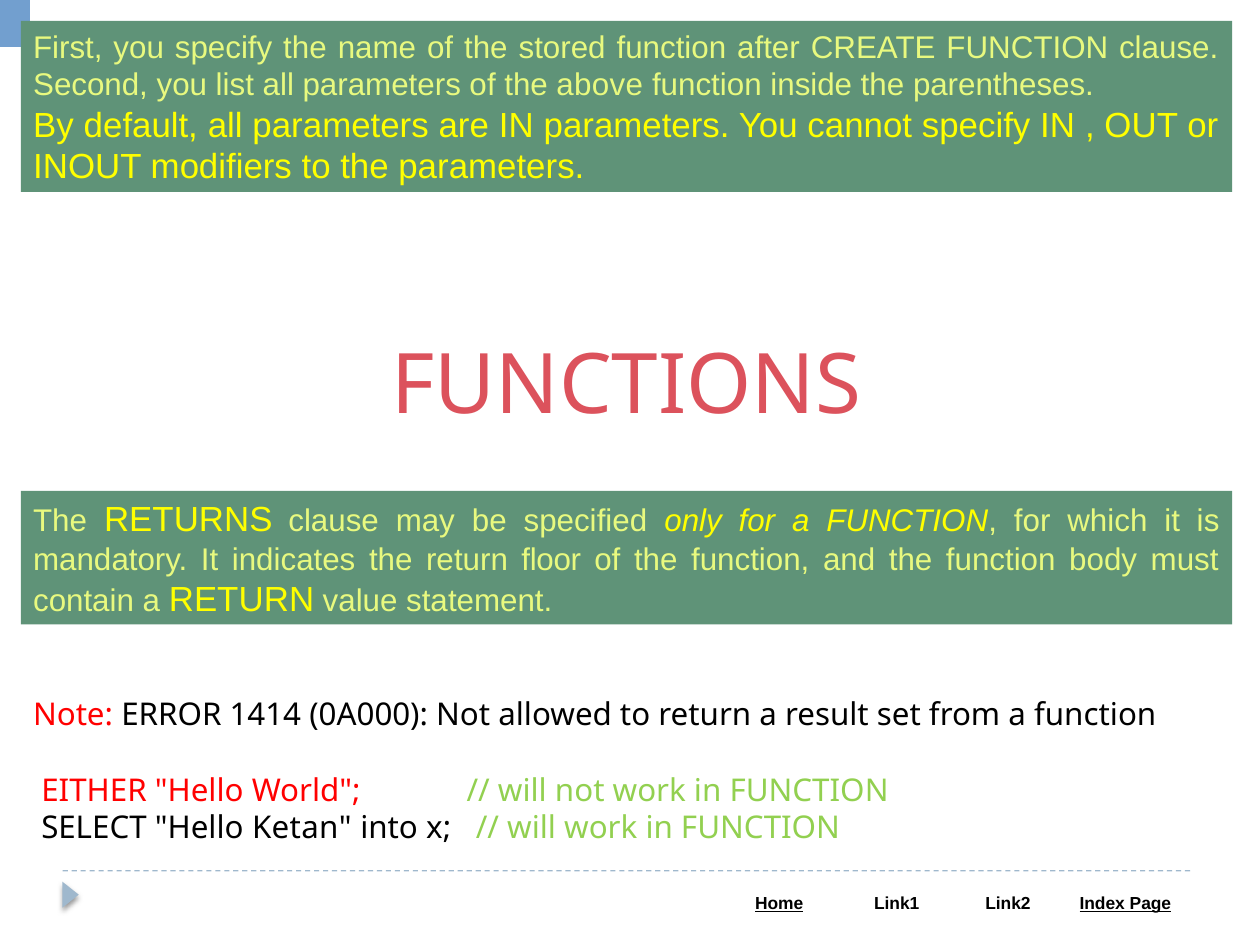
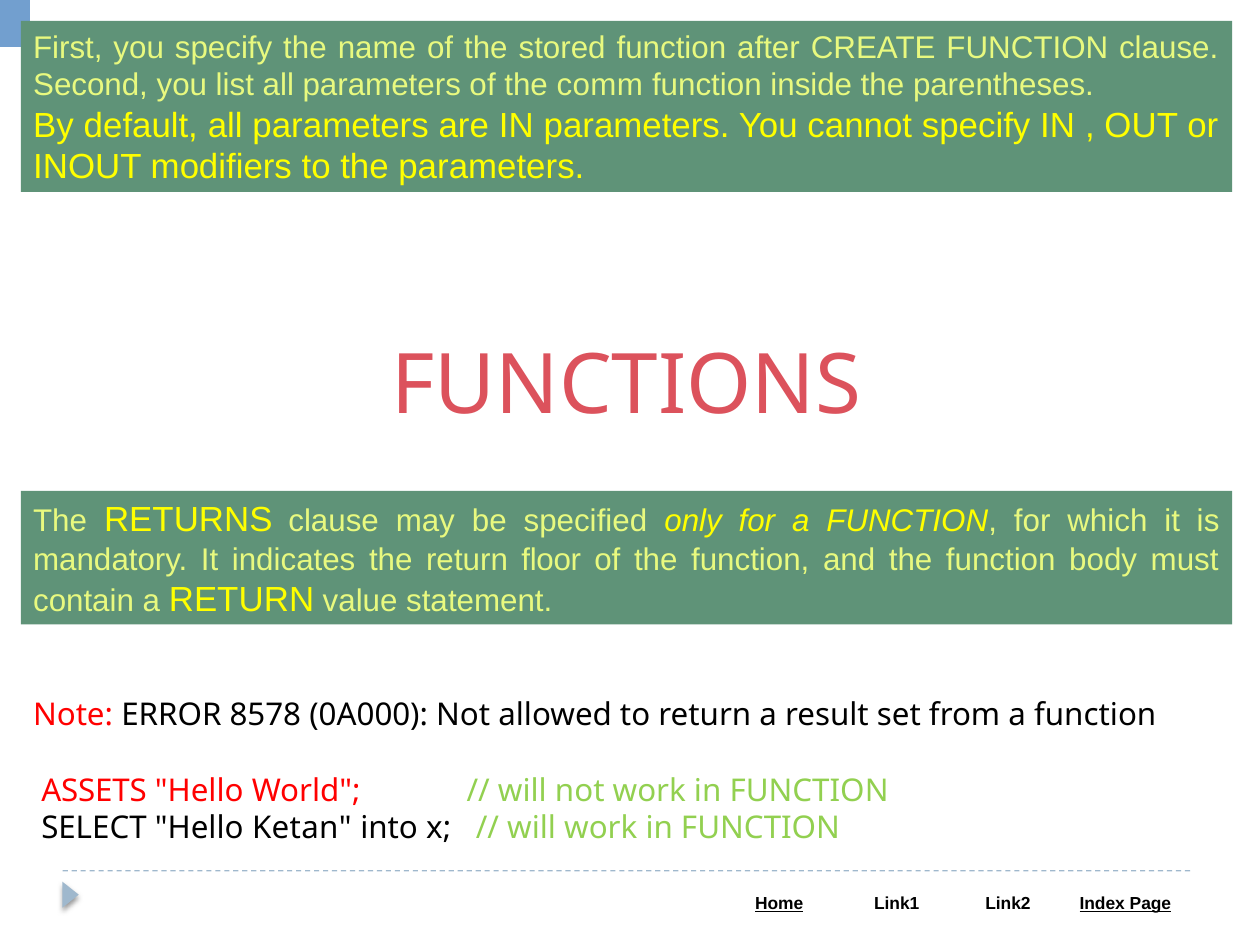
above: above -> comm (600, 86)
1414: 1414 -> 8578 (265, 715)
EITHER: EITHER -> ASSETS (94, 791)
